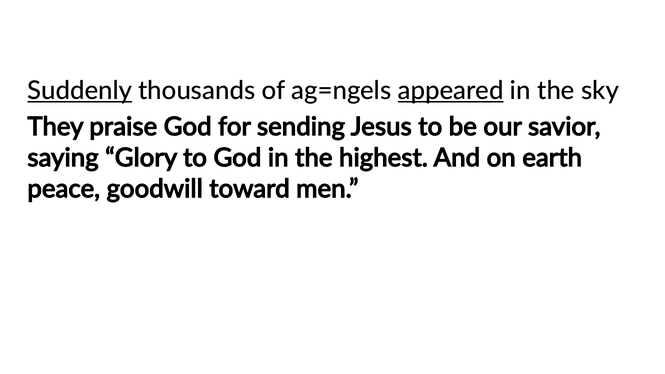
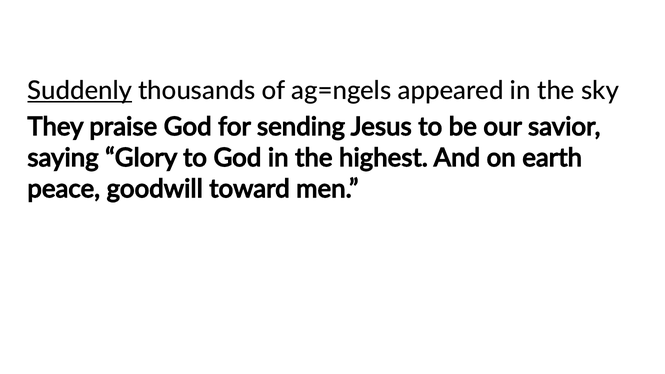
appeared underline: present -> none (451, 91)
